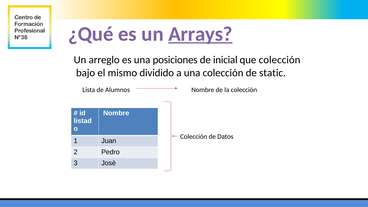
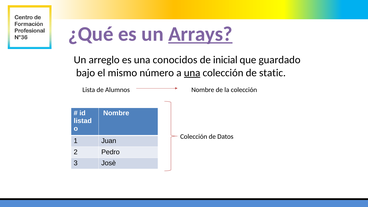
posiciones: posiciones -> conocidos (175, 60)
que colección: colección -> guardado (280, 60)
dividido: dividido -> número (157, 73)
una underline: none -> present (192, 73)
